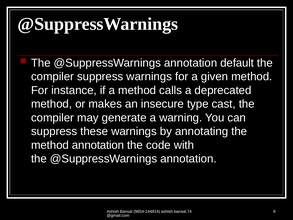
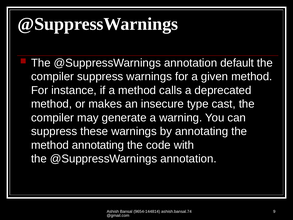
method annotation: annotation -> annotating (98, 145)
